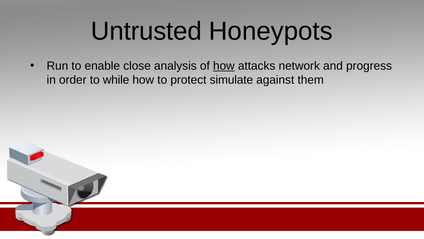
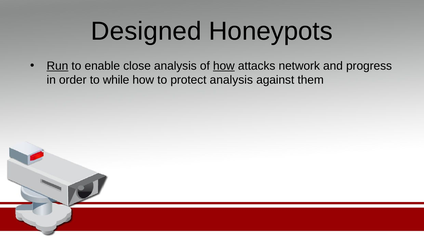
Untrusted: Untrusted -> Designed (146, 31)
Run underline: none -> present (57, 66)
protect simulate: simulate -> analysis (231, 80)
